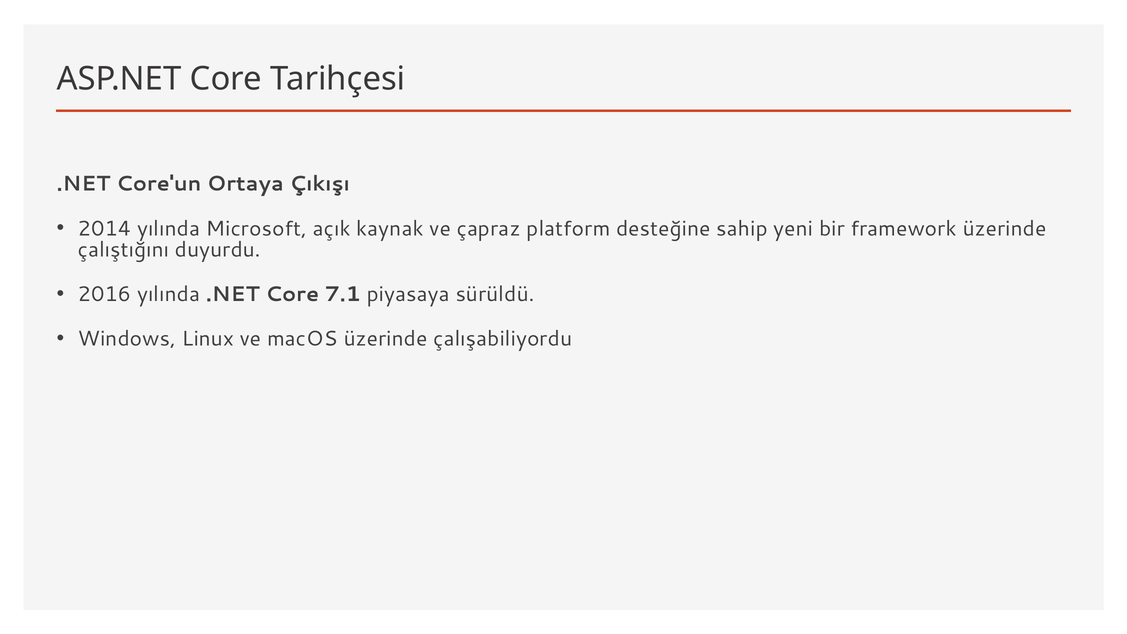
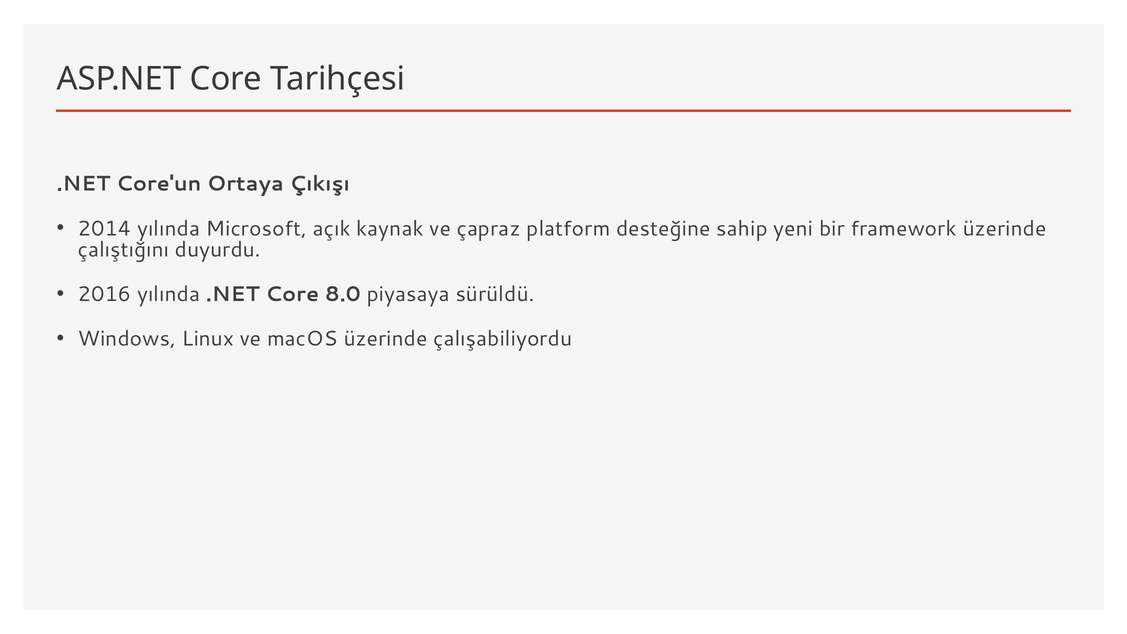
7.1: 7.1 -> 8.0 (343, 294)
